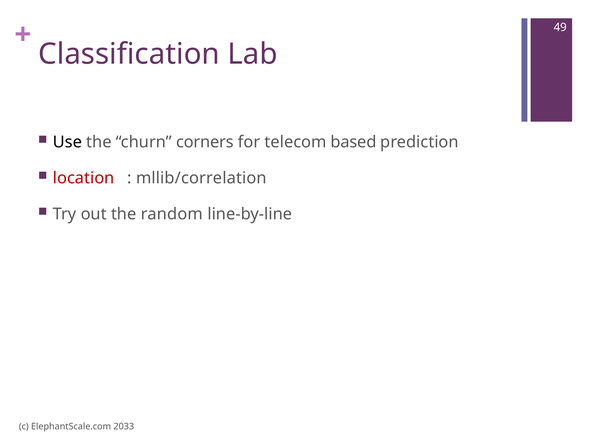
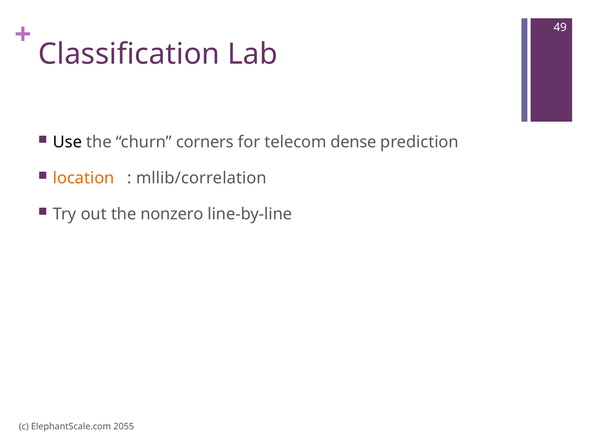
based: based -> dense (354, 142)
location colour: red -> orange (84, 178)
random: random -> nonzero (172, 214)
2033: 2033 -> 2055 (124, 427)
